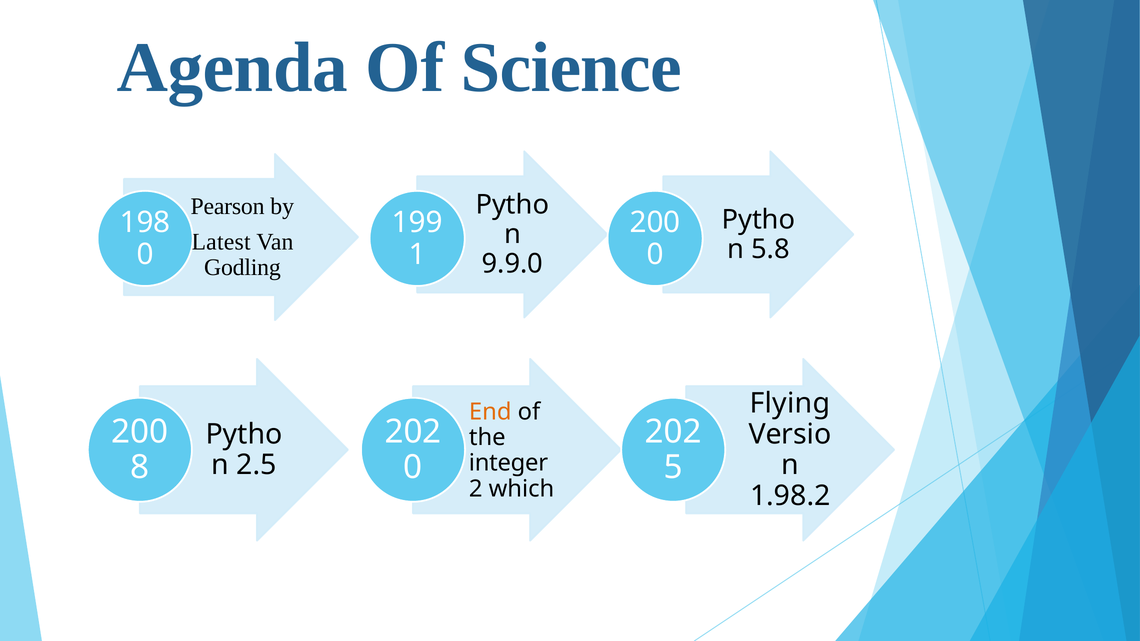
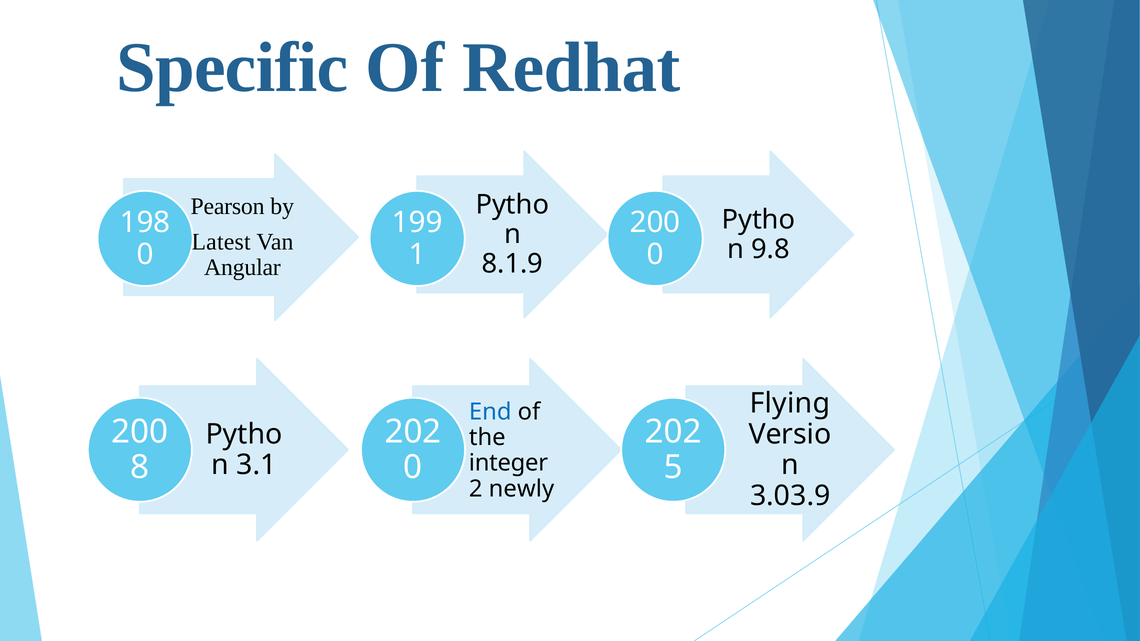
Agenda: Agenda -> Specific (232, 68)
Science: Science -> Redhat (571, 68)
5.8: 5.8 -> 9.8 (770, 249)
9.9.0: 9.9.0 -> 8.1.9 (512, 264)
Godling: Godling -> Angular (242, 267)
End colour: orange -> blue (490, 412)
2.5: 2.5 -> 3.1 (256, 465)
which: which -> newly (521, 489)
1.98.2: 1.98.2 -> 3.03.9 (790, 496)
